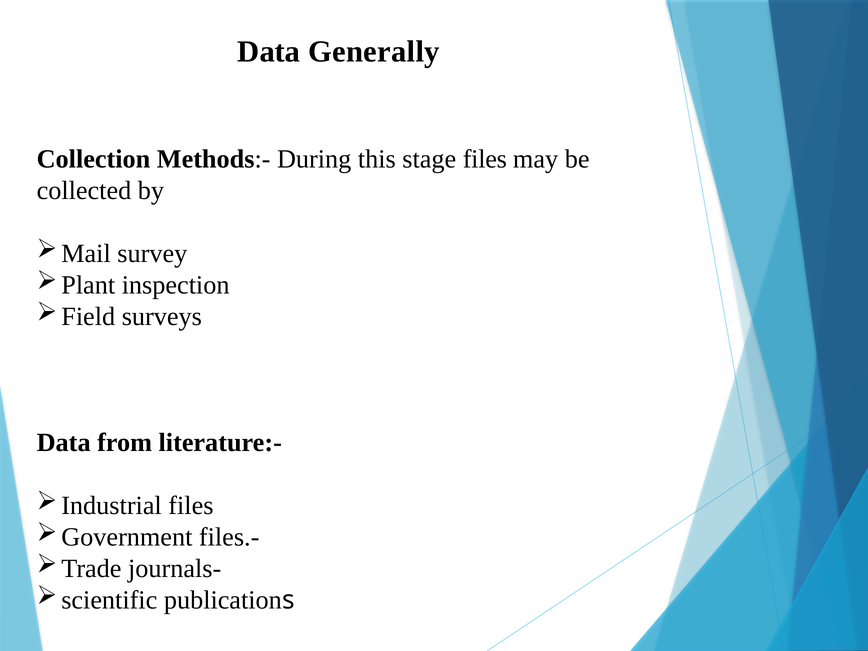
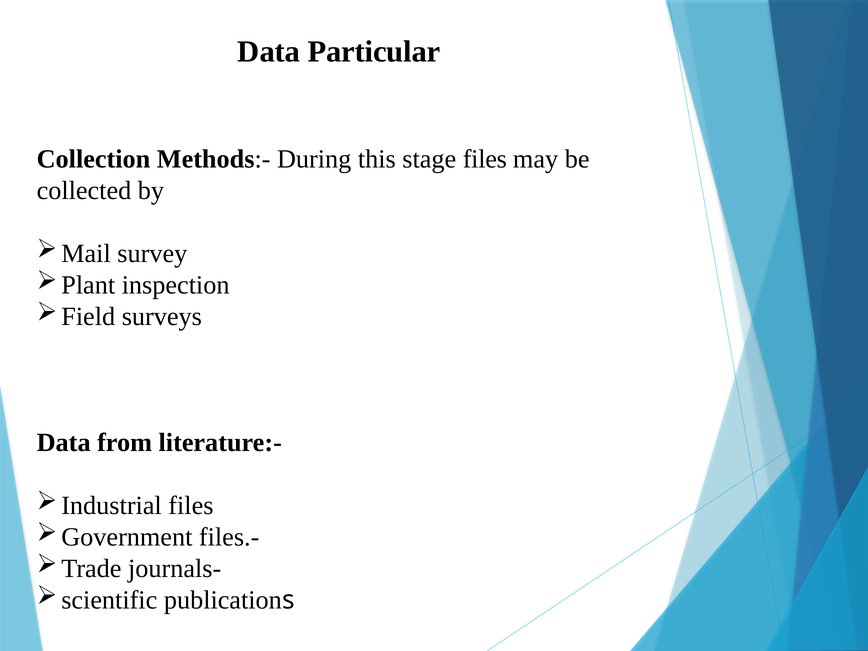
Generally: Generally -> Particular (374, 52)
